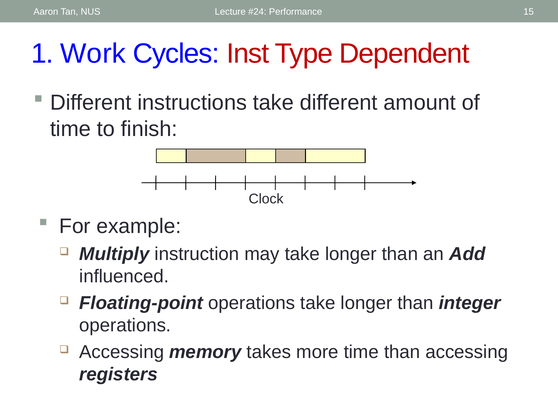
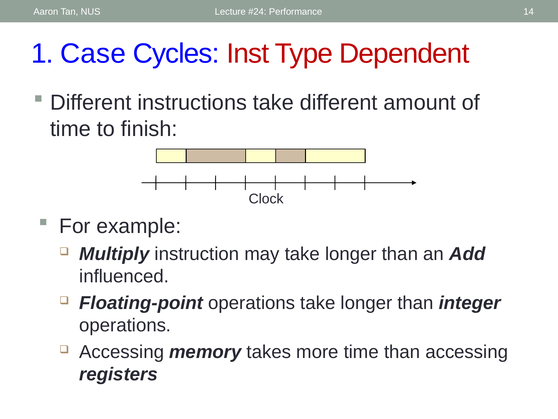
15: 15 -> 14 (529, 12)
Work: Work -> Case (93, 54)
